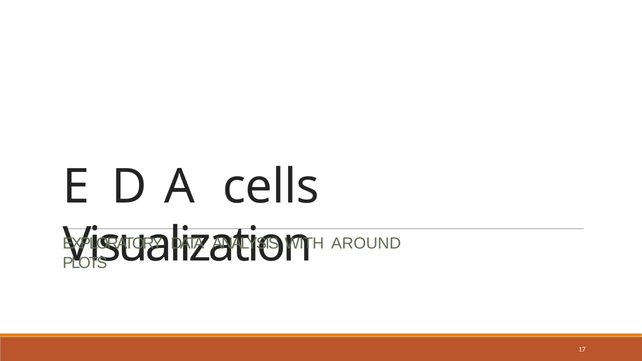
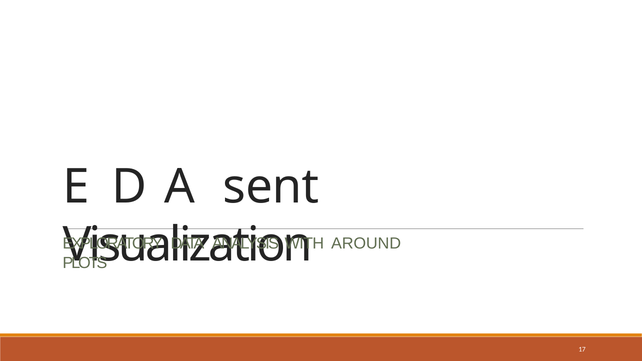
cells: cells -> sent (271, 187)
